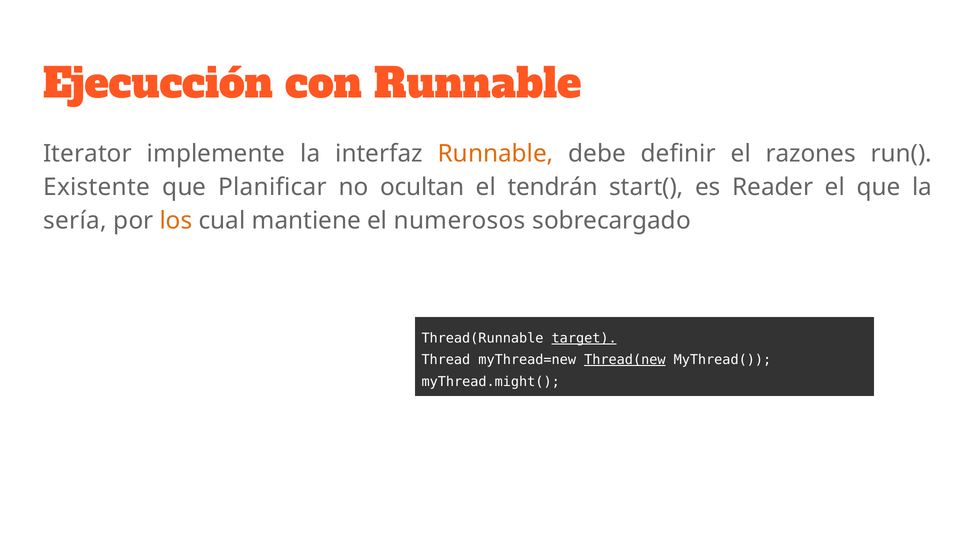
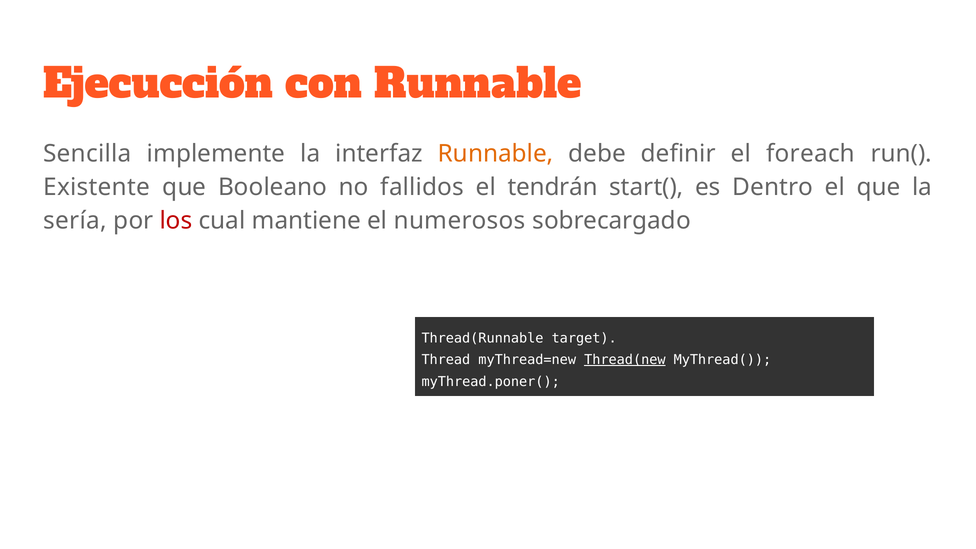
Iterator: Iterator -> Sencilla (87, 153)
razones: razones -> foreach (811, 153)
Planificar: Planificar -> Booleano (273, 187)
ocultan: ocultan -> fallidos (422, 187)
Reader: Reader -> Dentro (773, 187)
los colour: orange -> red (176, 221)
target underline: present -> none (584, 338)
myThread.might(: myThread.might( -> myThread.poner( (491, 382)
